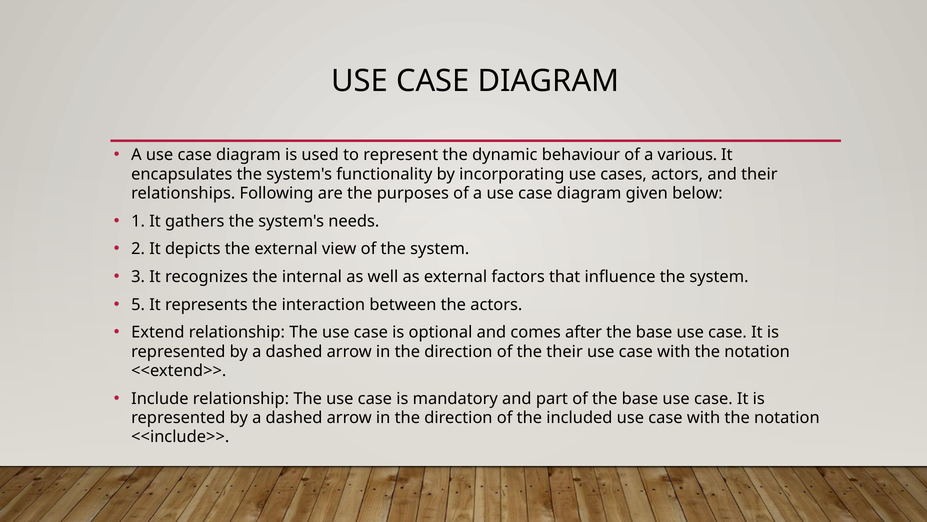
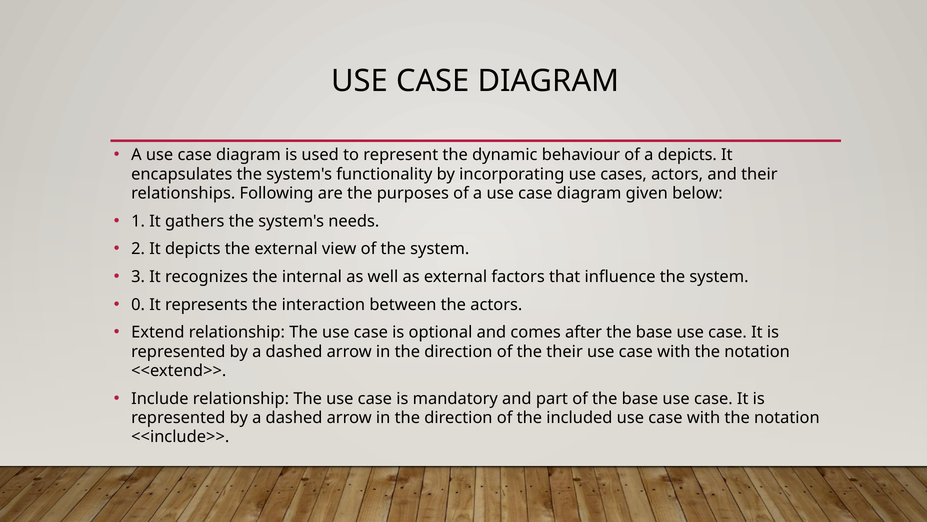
a various: various -> depicts (687, 155)
5: 5 -> 0 (138, 304)
